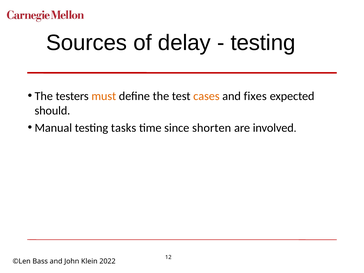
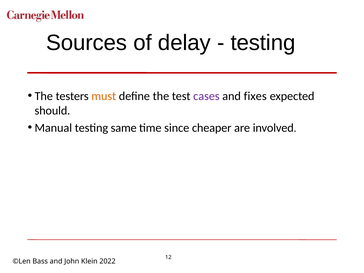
cases colour: orange -> purple (206, 96)
tasks: tasks -> same (124, 128)
shorten: shorten -> cheaper (212, 128)
